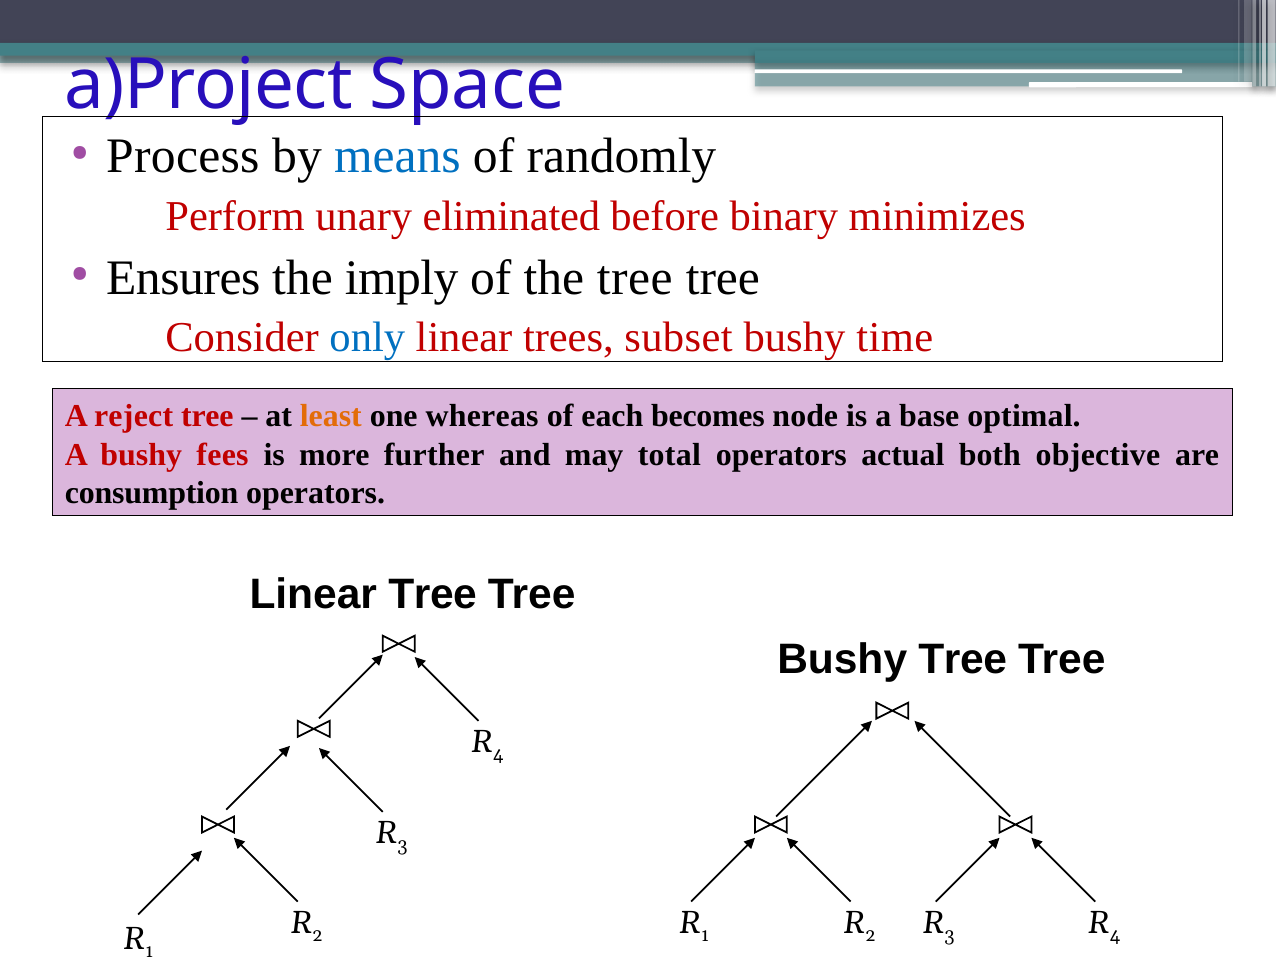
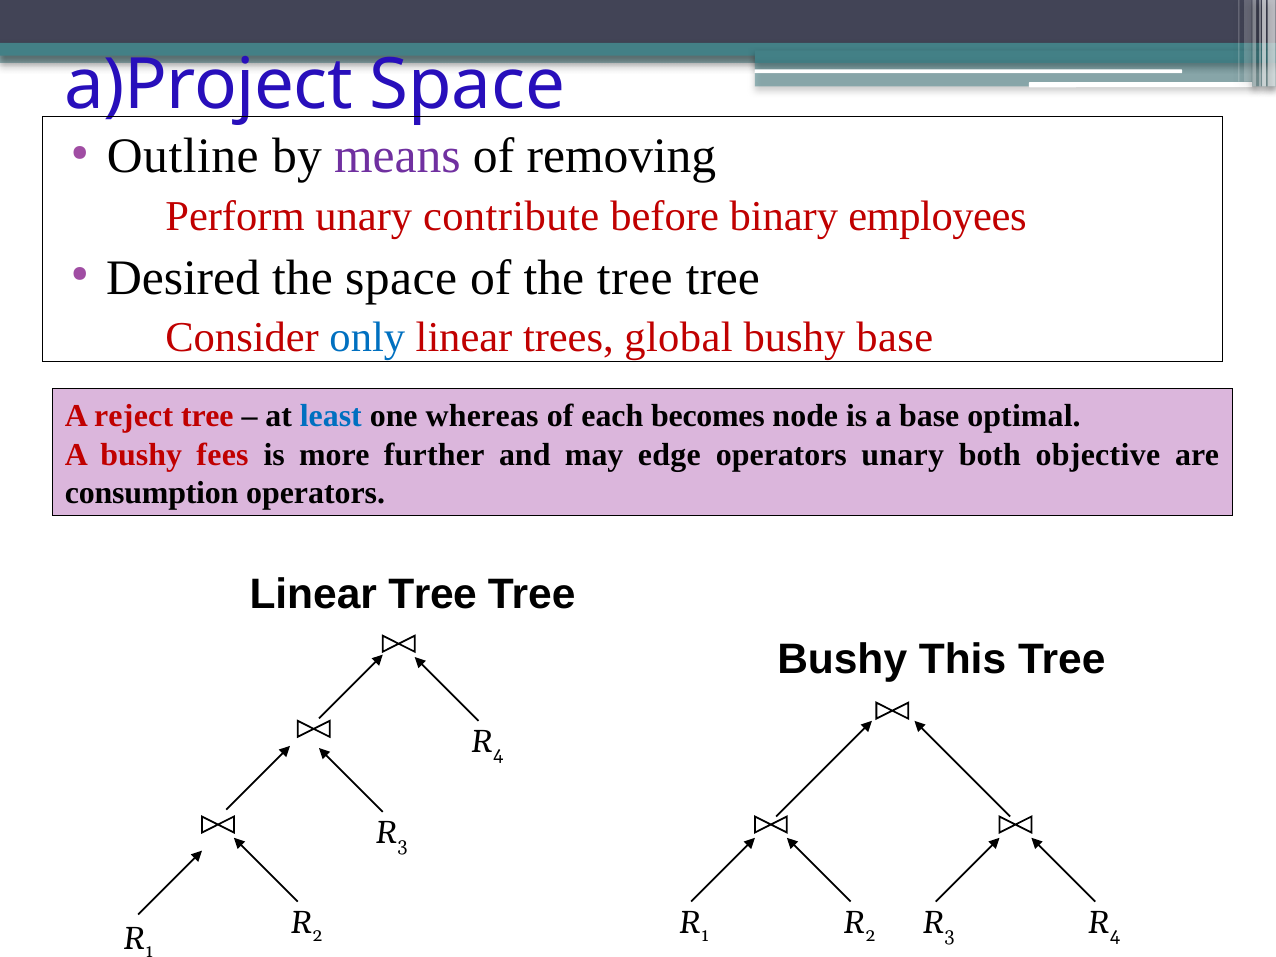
Process: Process -> Outline (183, 156)
means colour: blue -> purple (397, 156)
randomly: randomly -> removing (621, 156)
eliminated: eliminated -> contribute (511, 217)
minimizes: minimizes -> employees (937, 217)
Ensures: Ensures -> Desired (183, 278)
the imply: imply -> space (401, 278)
subset: subset -> global (679, 338)
bushy time: time -> base (895, 338)
least colour: orange -> blue (331, 416)
total: total -> edge (669, 455)
operators actual: actual -> unary (903, 455)
Bushy Tree: Tree -> This (963, 660)
